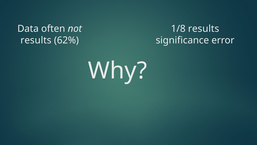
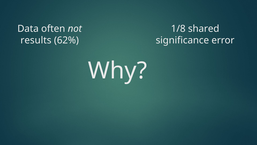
1/8 results: results -> shared (204, 29)
